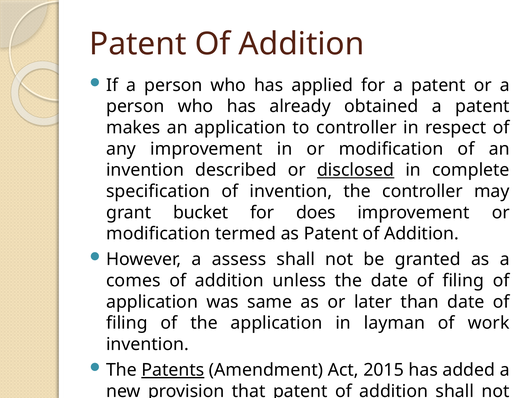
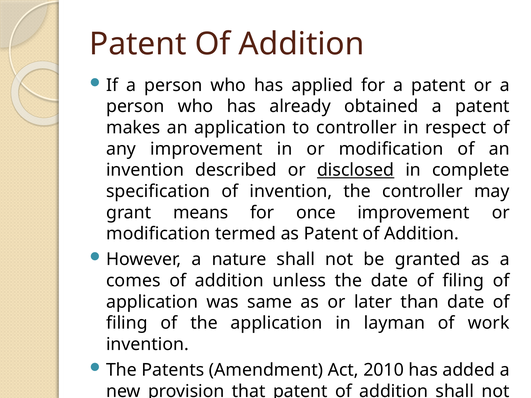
bucket: bucket -> means (201, 213)
does: does -> once (316, 213)
assess: assess -> nature (239, 260)
Patents underline: present -> none (173, 370)
2015: 2015 -> 2010 (384, 370)
